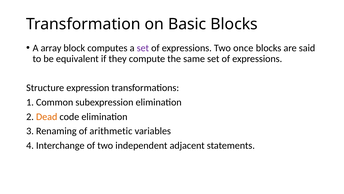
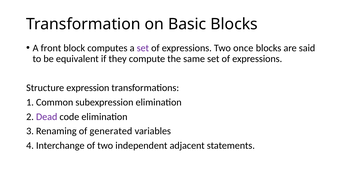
array: array -> front (51, 48)
Dead colour: orange -> purple (47, 116)
arithmetic: arithmetic -> generated (111, 131)
